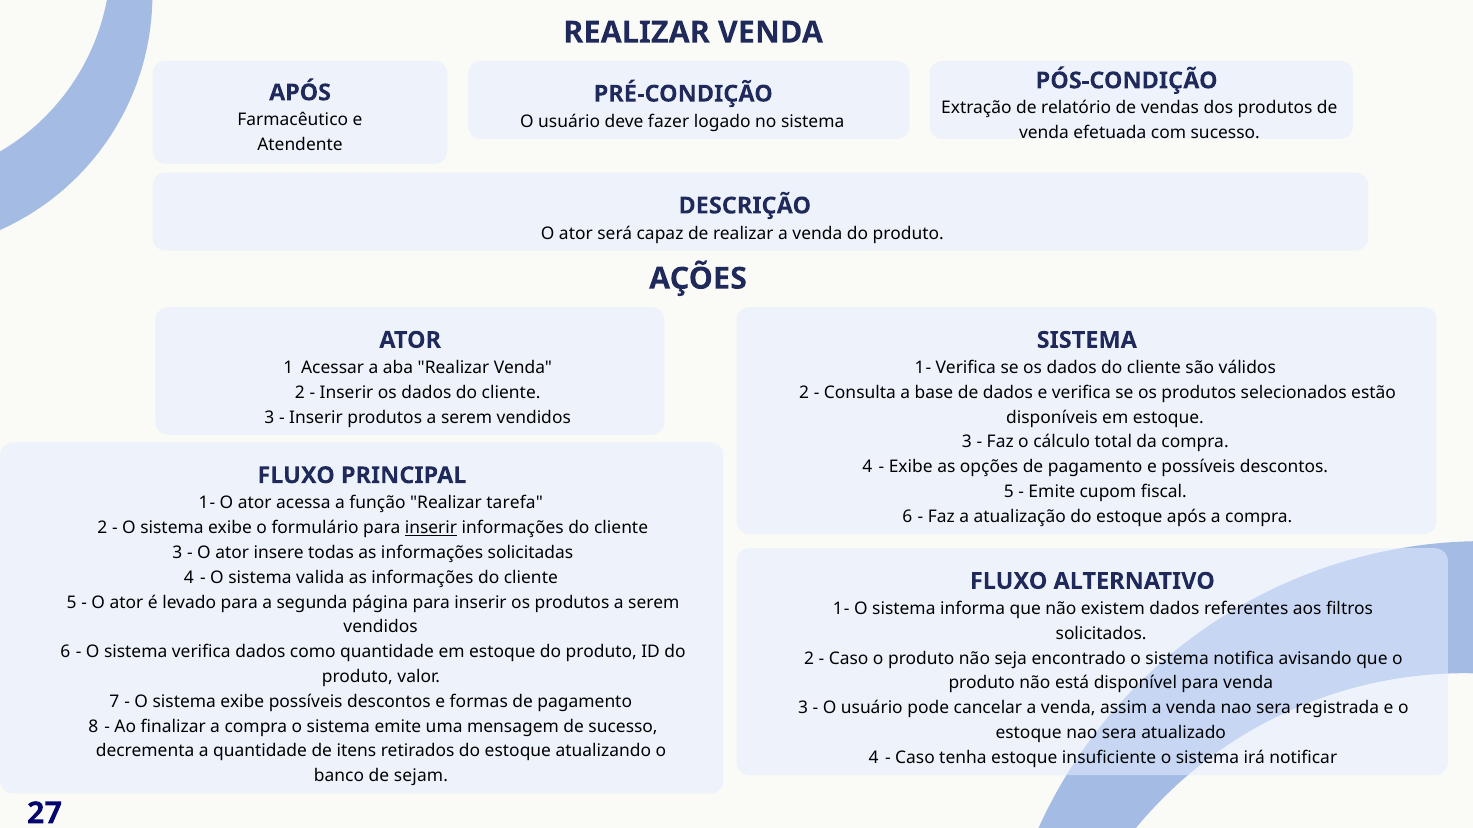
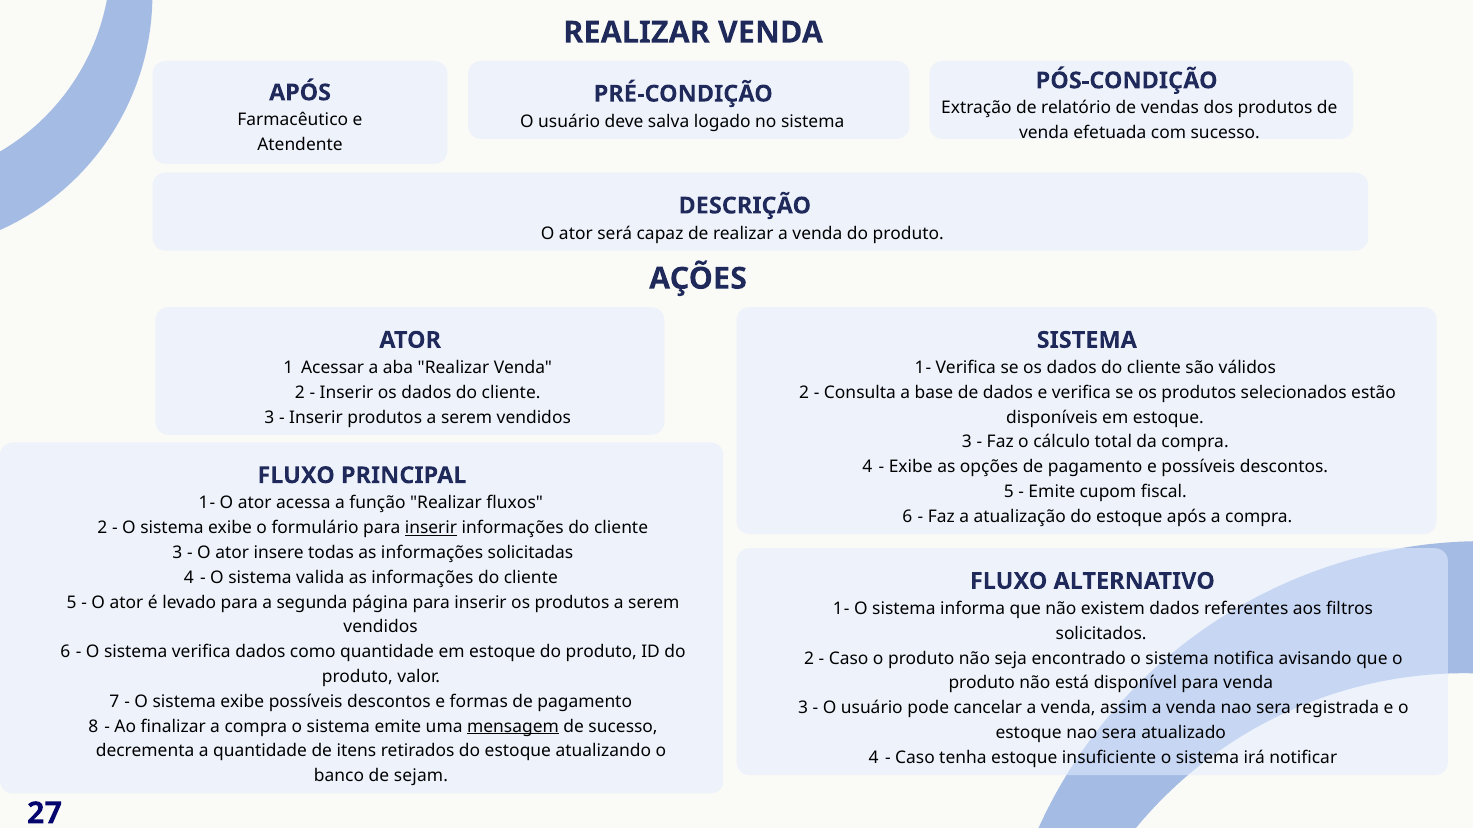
fazer: fazer -> salva (669, 122)
tarefa: tarefa -> fluxos (515, 503)
mensagem underline: none -> present (513, 727)
